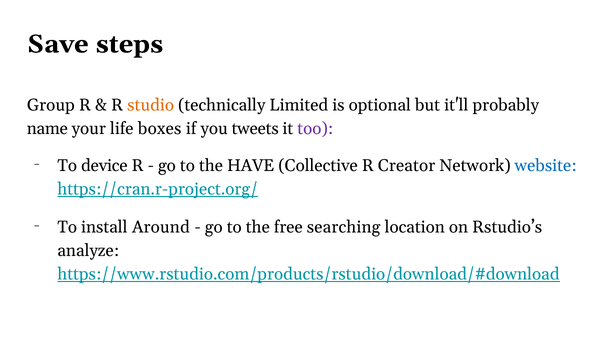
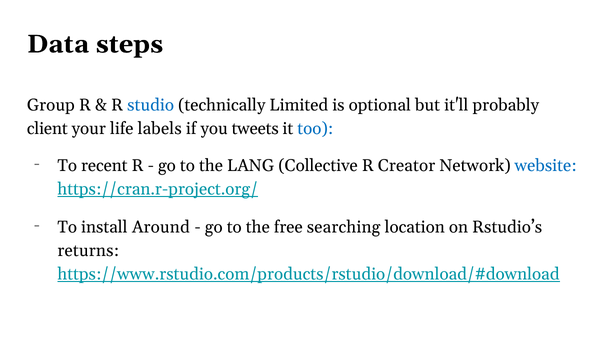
Save: Save -> Data (58, 44)
studio colour: orange -> blue (151, 105)
name: name -> client (47, 129)
boxes: boxes -> labels (160, 129)
too colour: purple -> blue (315, 129)
device: device -> recent (104, 166)
HAVE: HAVE -> LANG (251, 166)
analyze: analyze -> returns (88, 251)
